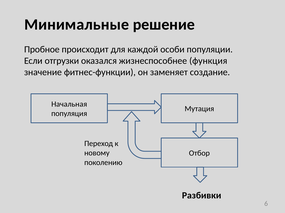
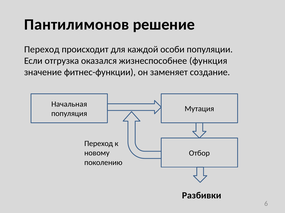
Минимальные: Минимальные -> Пантилимонов (77, 25)
Пробное: Пробное -> Переход (42, 50)
отгрузки: отгрузки -> отгрузка (62, 61)
